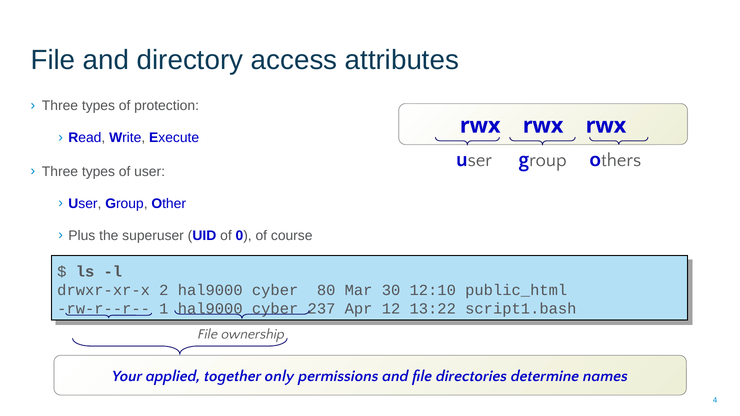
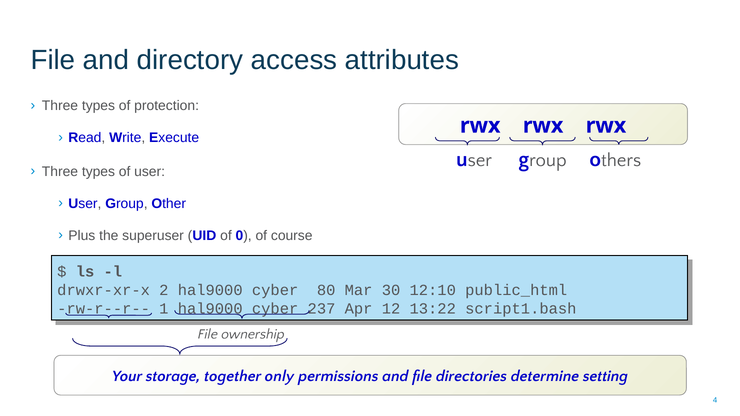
applied: applied -> storage (173, 376)
names: names -> setting (605, 376)
